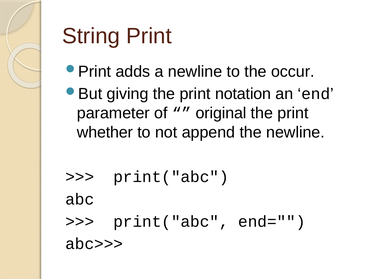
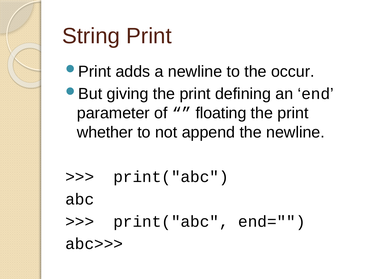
notation: notation -> defining (243, 94)
original: original -> floating (221, 113)
